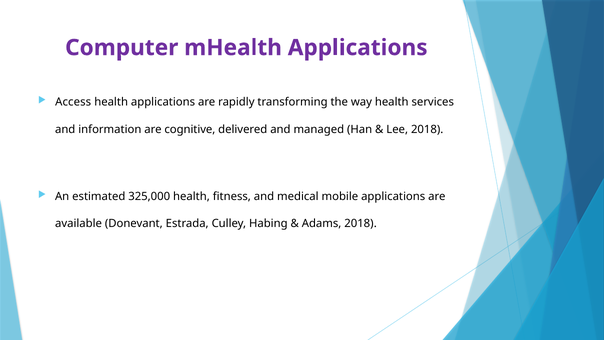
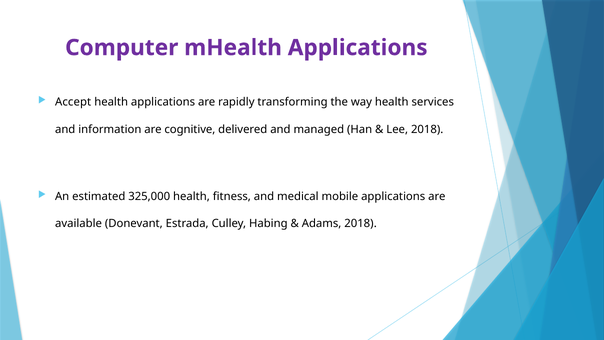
Access: Access -> Accept (73, 102)
